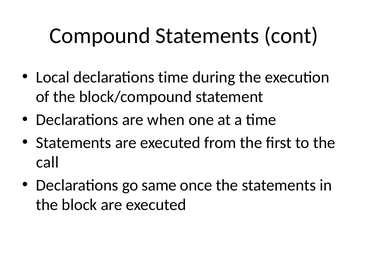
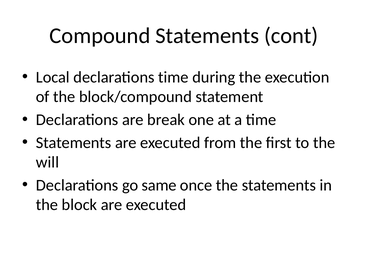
when: when -> break (166, 120)
call: call -> will (47, 162)
